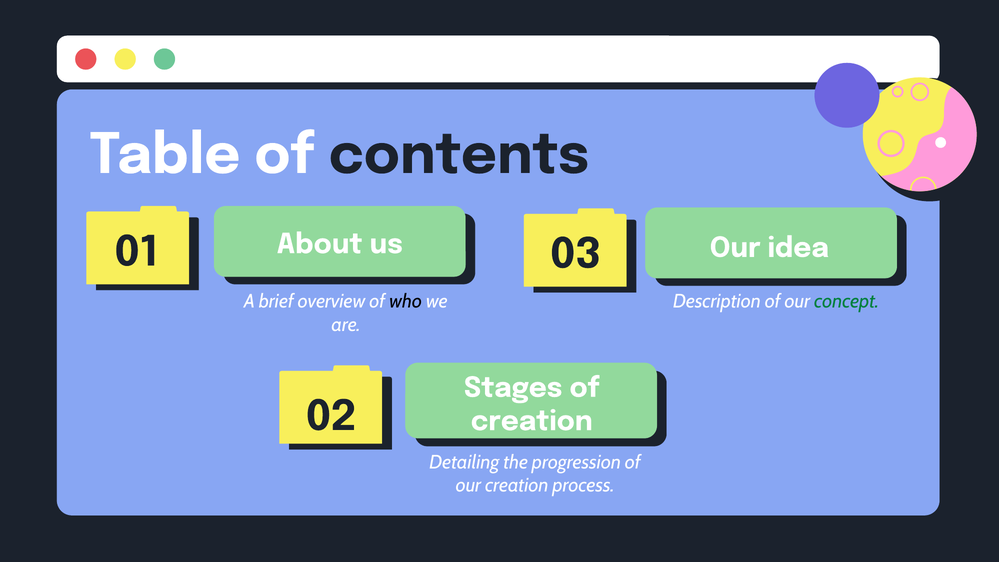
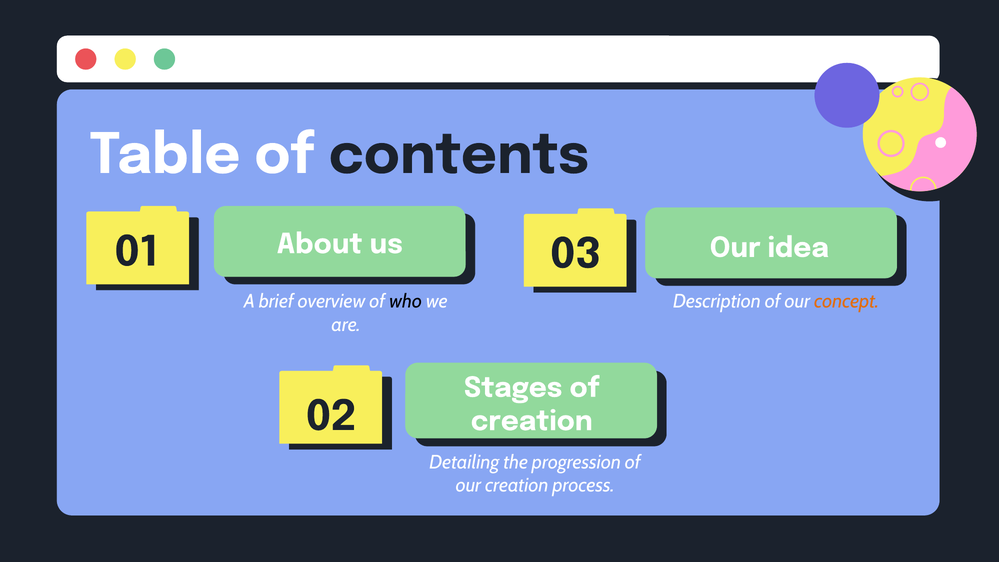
concept colour: green -> orange (846, 301)
